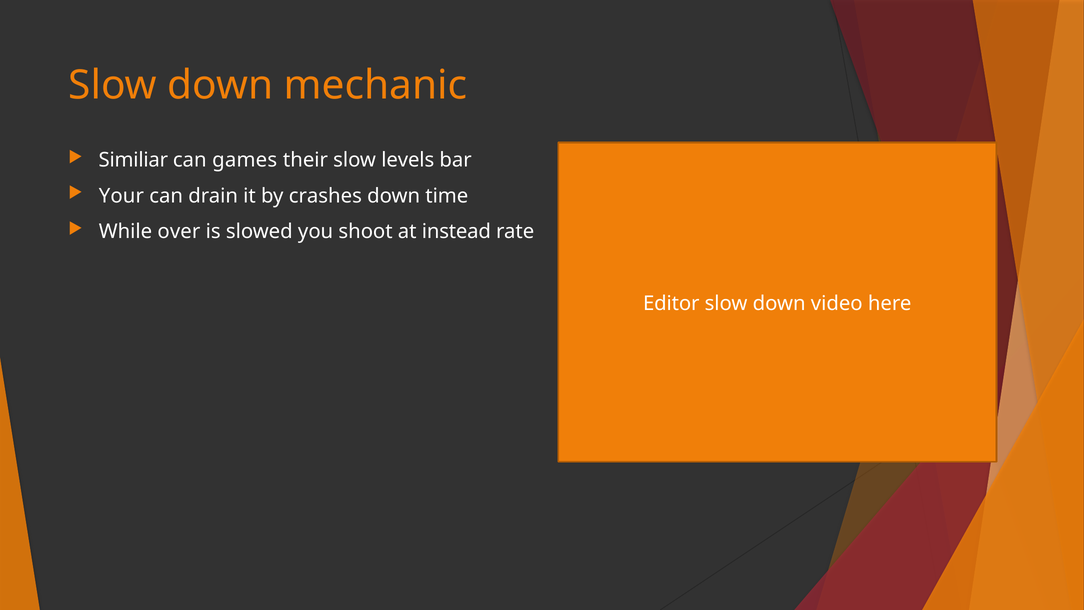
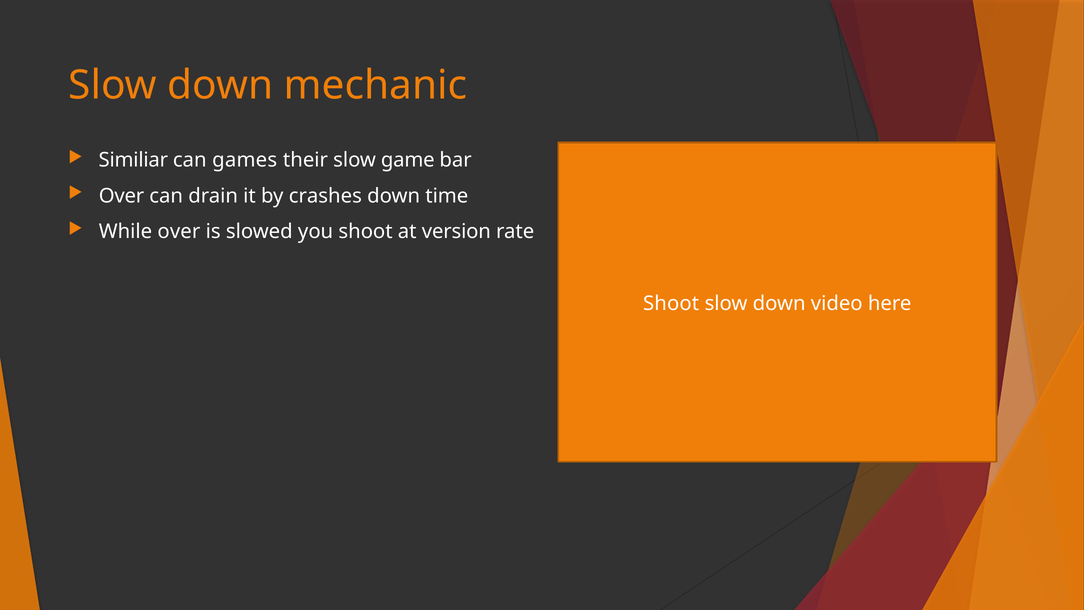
levels: levels -> game (408, 160)
Your: Your -> Over (122, 196)
instead: instead -> version (456, 232)
Editor: Editor -> Shoot (671, 303)
